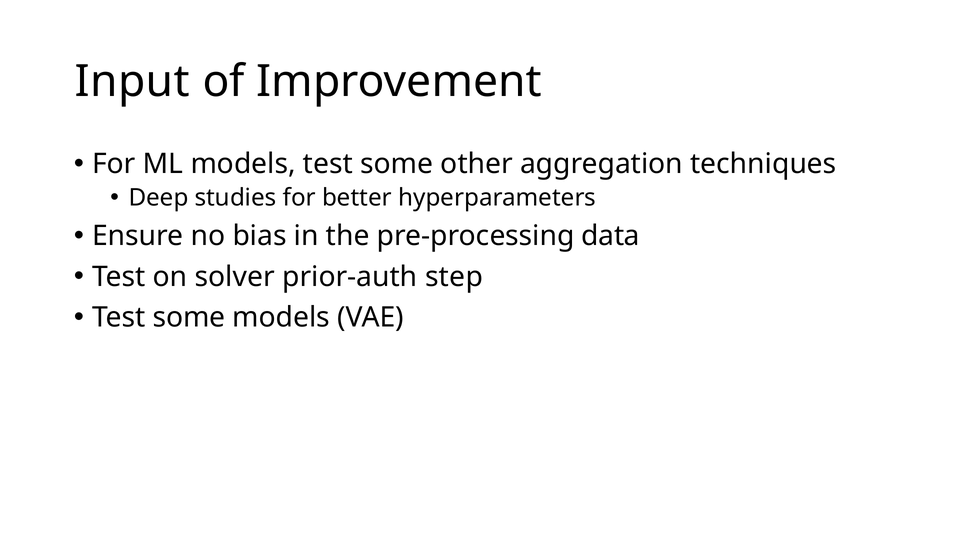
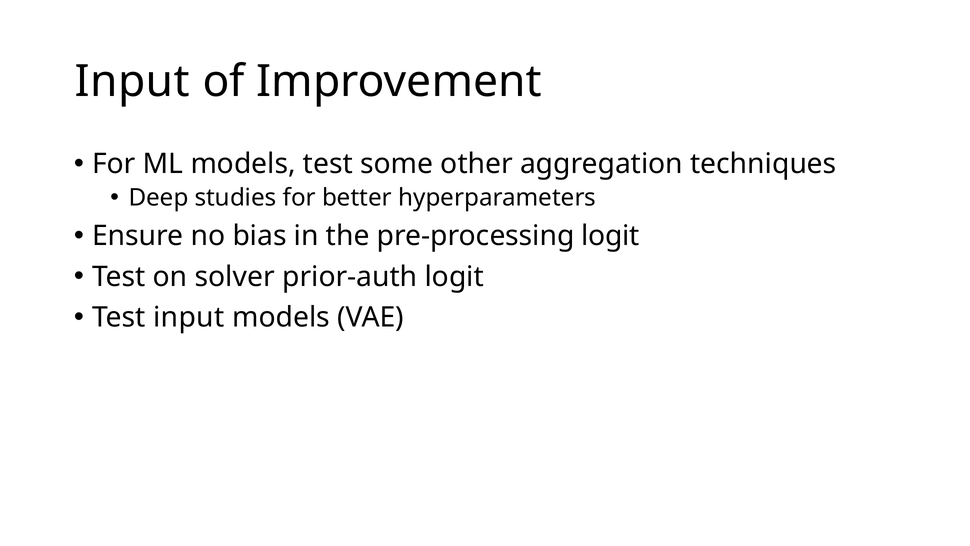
pre-processing data: data -> logit (611, 236)
prior-auth step: step -> logit (454, 277)
some: some -> input (189, 317)
